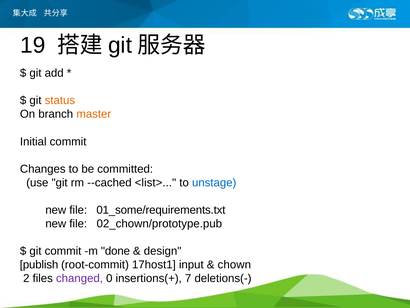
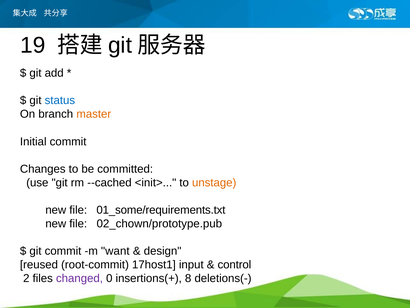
status colour: orange -> blue (60, 100)
<list>: <list> -> <init> (155, 182)
unstage colour: blue -> orange (214, 182)
done: done -> want (115, 251)
publish: publish -> reused (39, 264)
chown: chown -> control (234, 264)
7: 7 -> 8 (188, 278)
